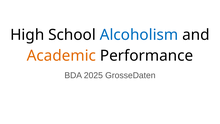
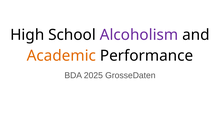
Alcoholism colour: blue -> purple (139, 35)
